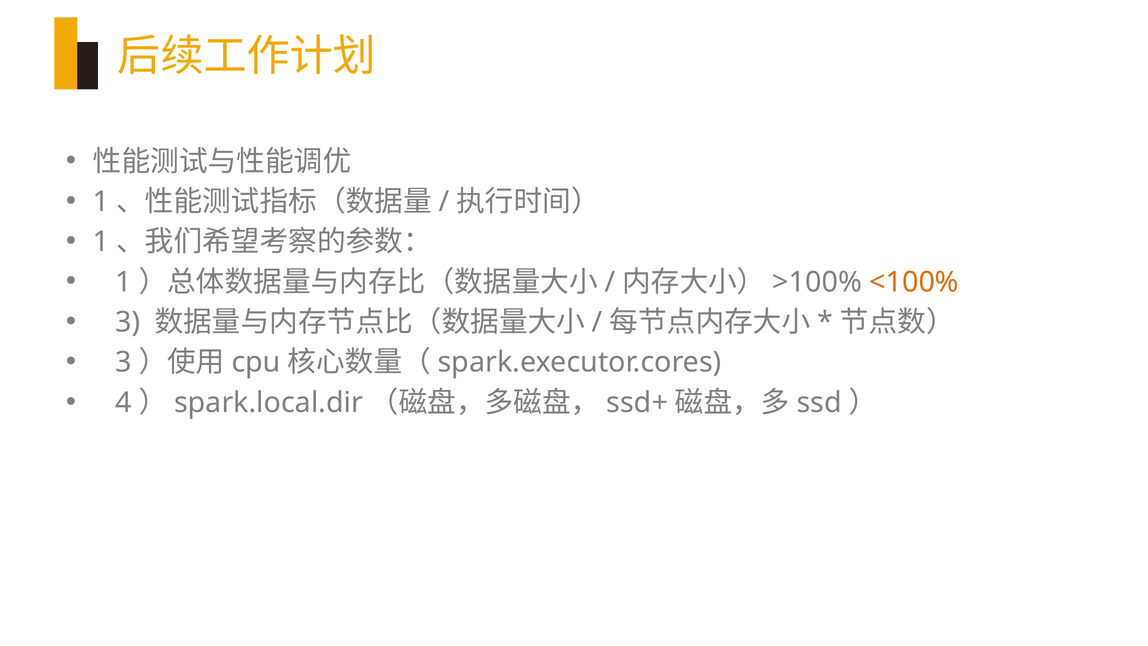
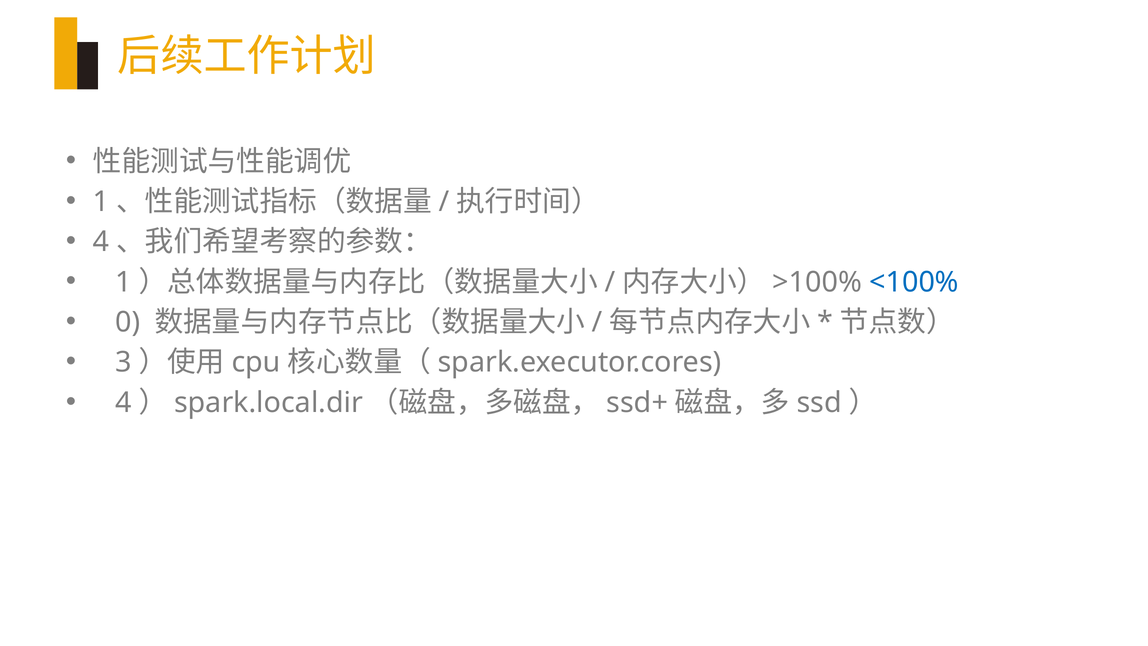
1: 1 -> 4 (101, 242)
<100% colour: orange -> blue (914, 282)
3: 3 -> 0 (128, 322)
